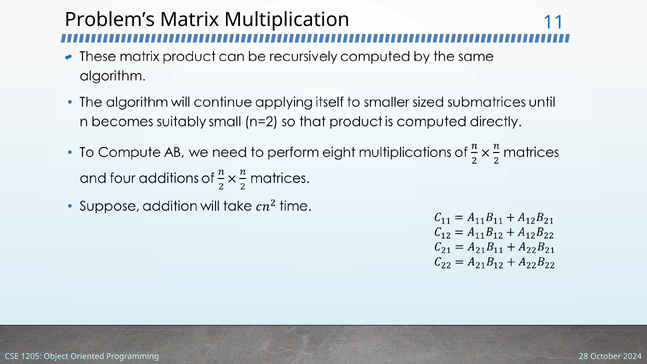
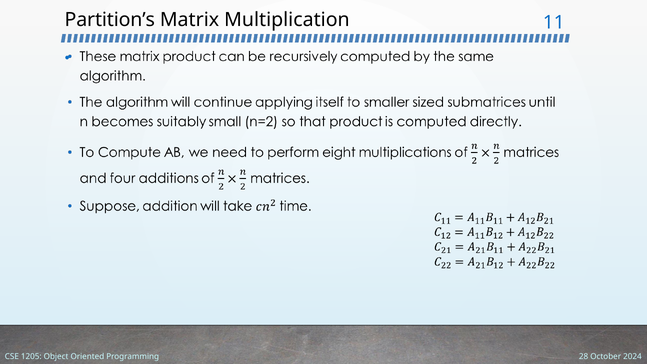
Problem’s: Problem’s -> Partition’s (110, 20)
